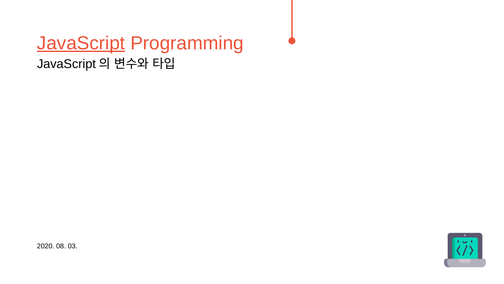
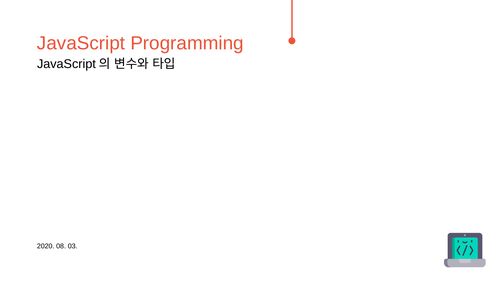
JavaScript underline: present -> none (81, 43)
